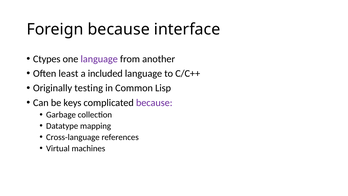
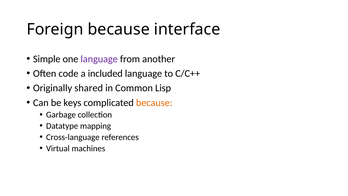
Ctypes: Ctypes -> Simple (47, 59)
least: least -> code (68, 73)
testing: testing -> shared (89, 88)
because colour: purple -> orange (154, 103)
